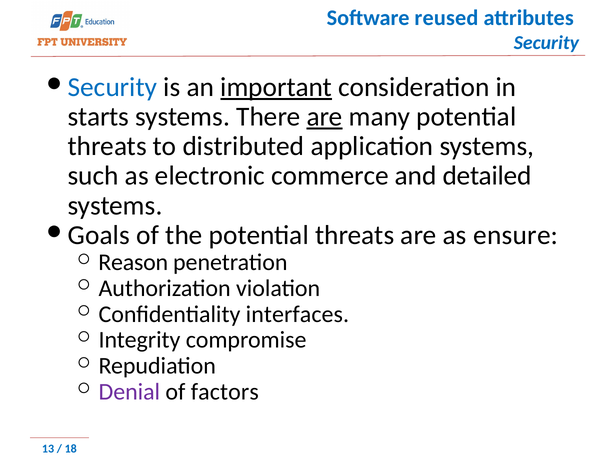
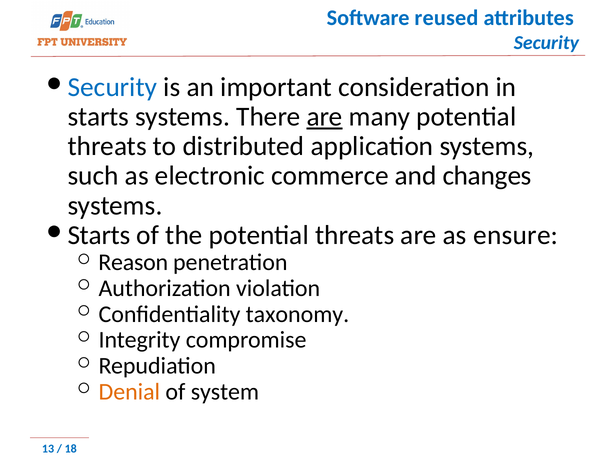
important underline: present -> none (276, 87)
detailed: detailed -> changes (487, 176)
Goals: Goals -> Starts (99, 235)
interfaces: interfaces -> taxonomy (297, 314)
Denial colour: purple -> orange (129, 392)
factors: factors -> system (225, 392)
